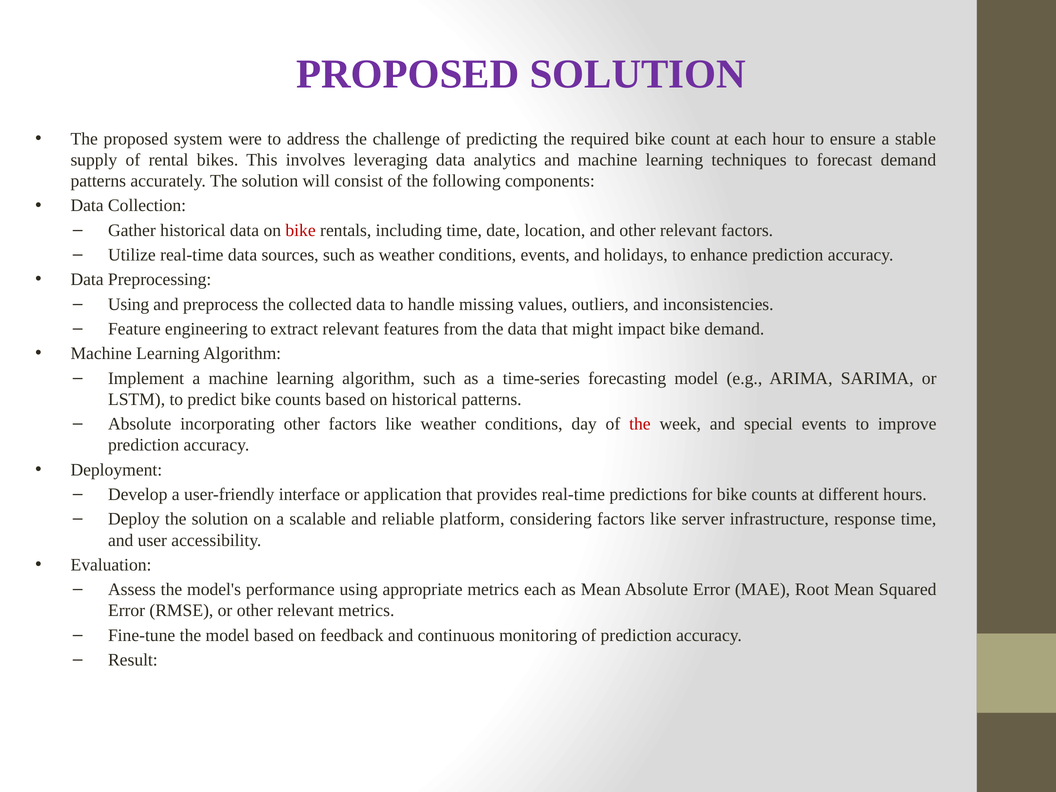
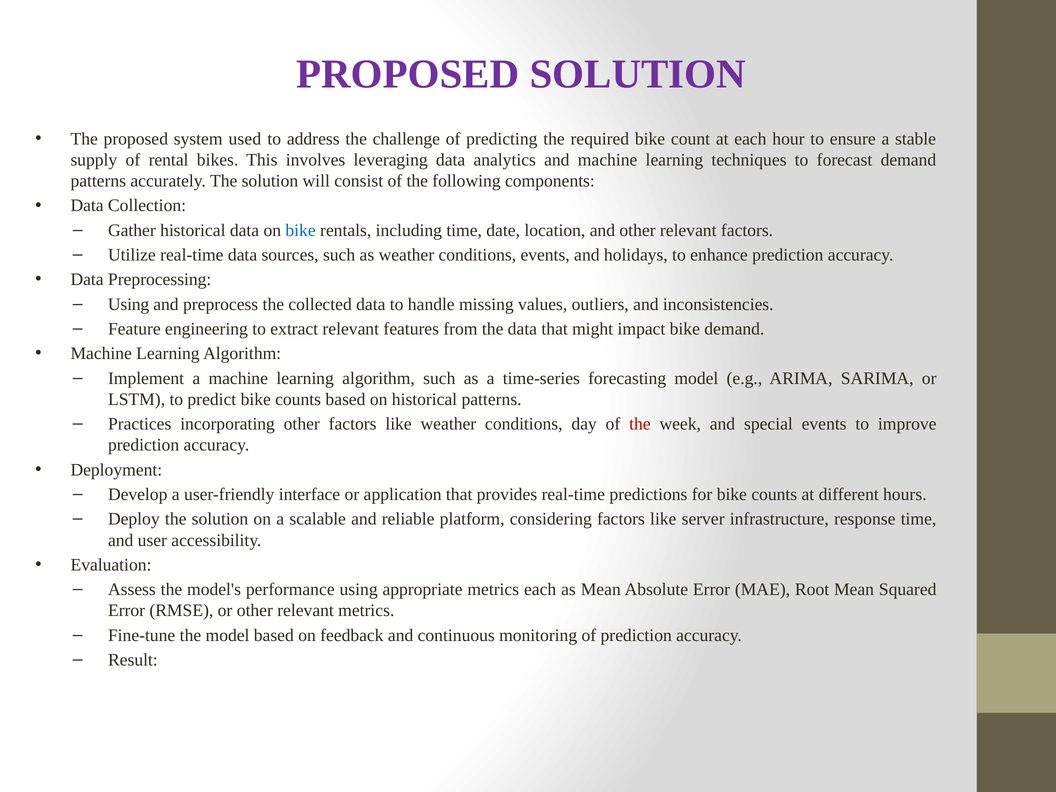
were: were -> used (245, 139)
bike colour: red -> blue (301, 230)
Absolute: Absolute -> Practices (140, 424)
